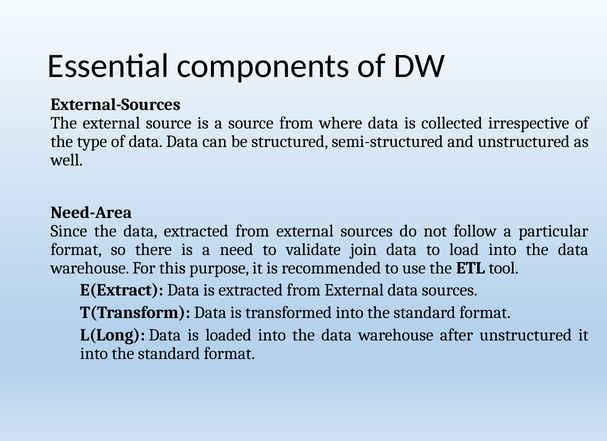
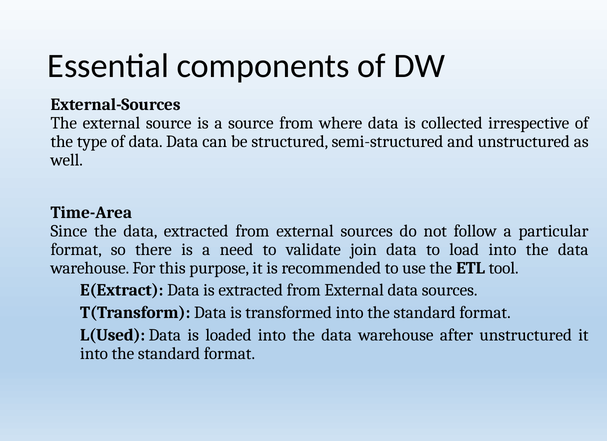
Need-Area: Need-Area -> Time-Area (91, 213)
L(Long: L(Long -> L(Used (113, 335)
